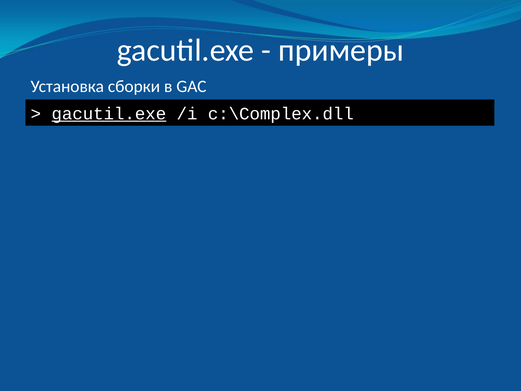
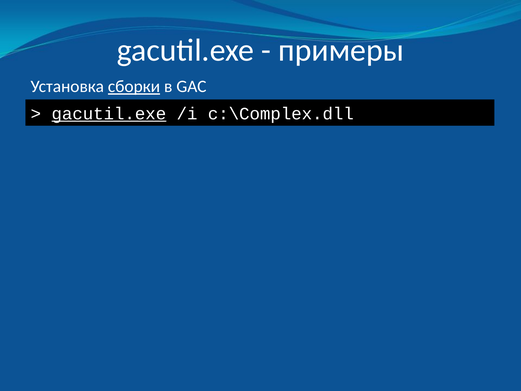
сборки underline: none -> present (134, 86)
